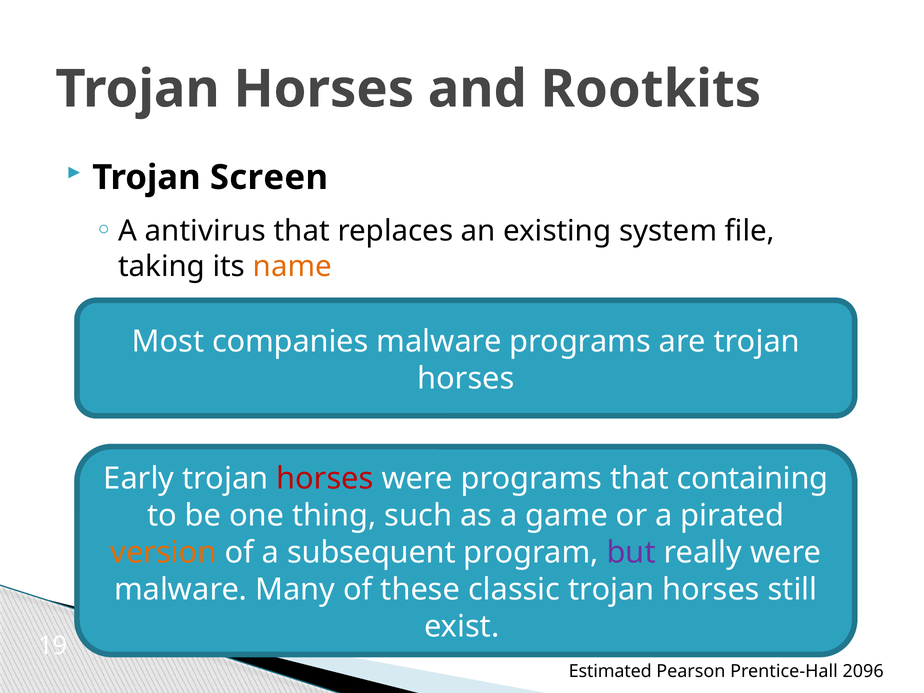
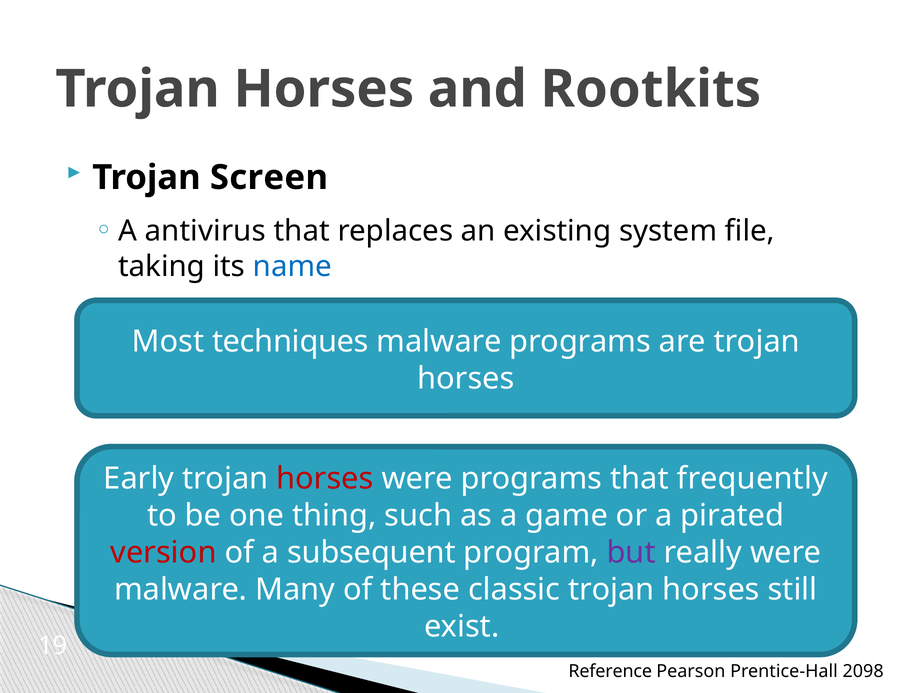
name colour: orange -> blue (292, 266)
companies: companies -> techniques (290, 342)
containing: containing -> frequently (752, 479)
version colour: orange -> red (164, 553)
Estimated: Estimated -> Reference (610, 671)
2096: 2096 -> 2098 (863, 671)
